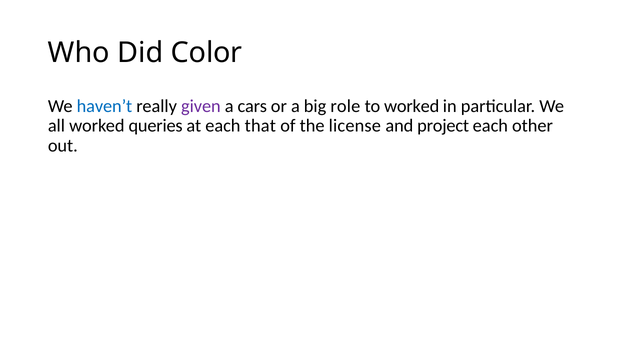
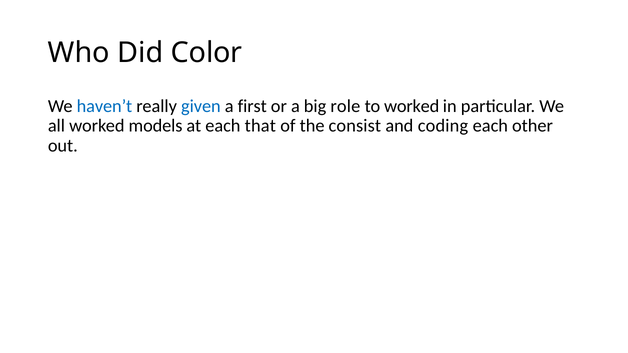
given colour: purple -> blue (201, 106)
cars: cars -> first (252, 106)
queries: queries -> models (156, 126)
license: license -> consist (355, 126)
project: project -> coding (443, 126)
